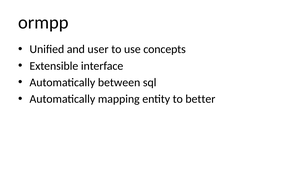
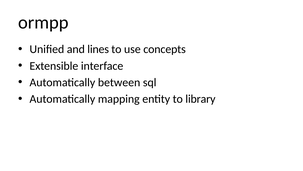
user: user -> lines (98, 49)
better: better -> library (200, 99)
